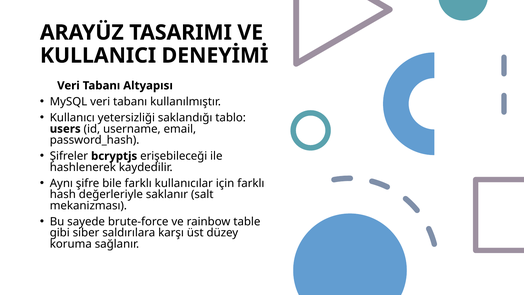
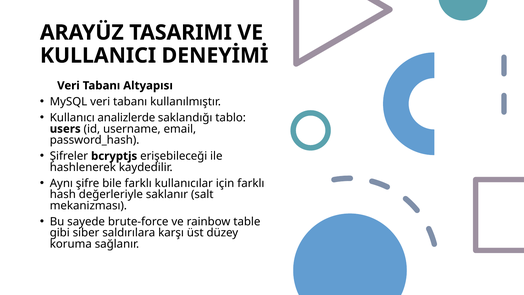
yetersizliği: yetersizliği -> analizlerde (126, 118)
